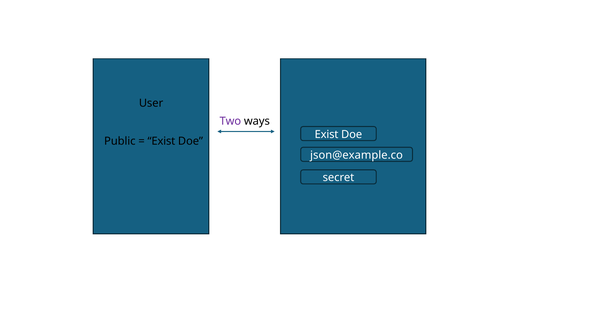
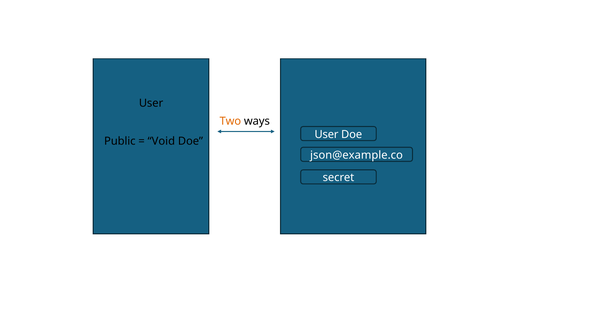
Two colour: purple -> orange (230, 121)
Exist: Exist -> User (327, 134)
Exist: Exist -> Void (161, 141)
